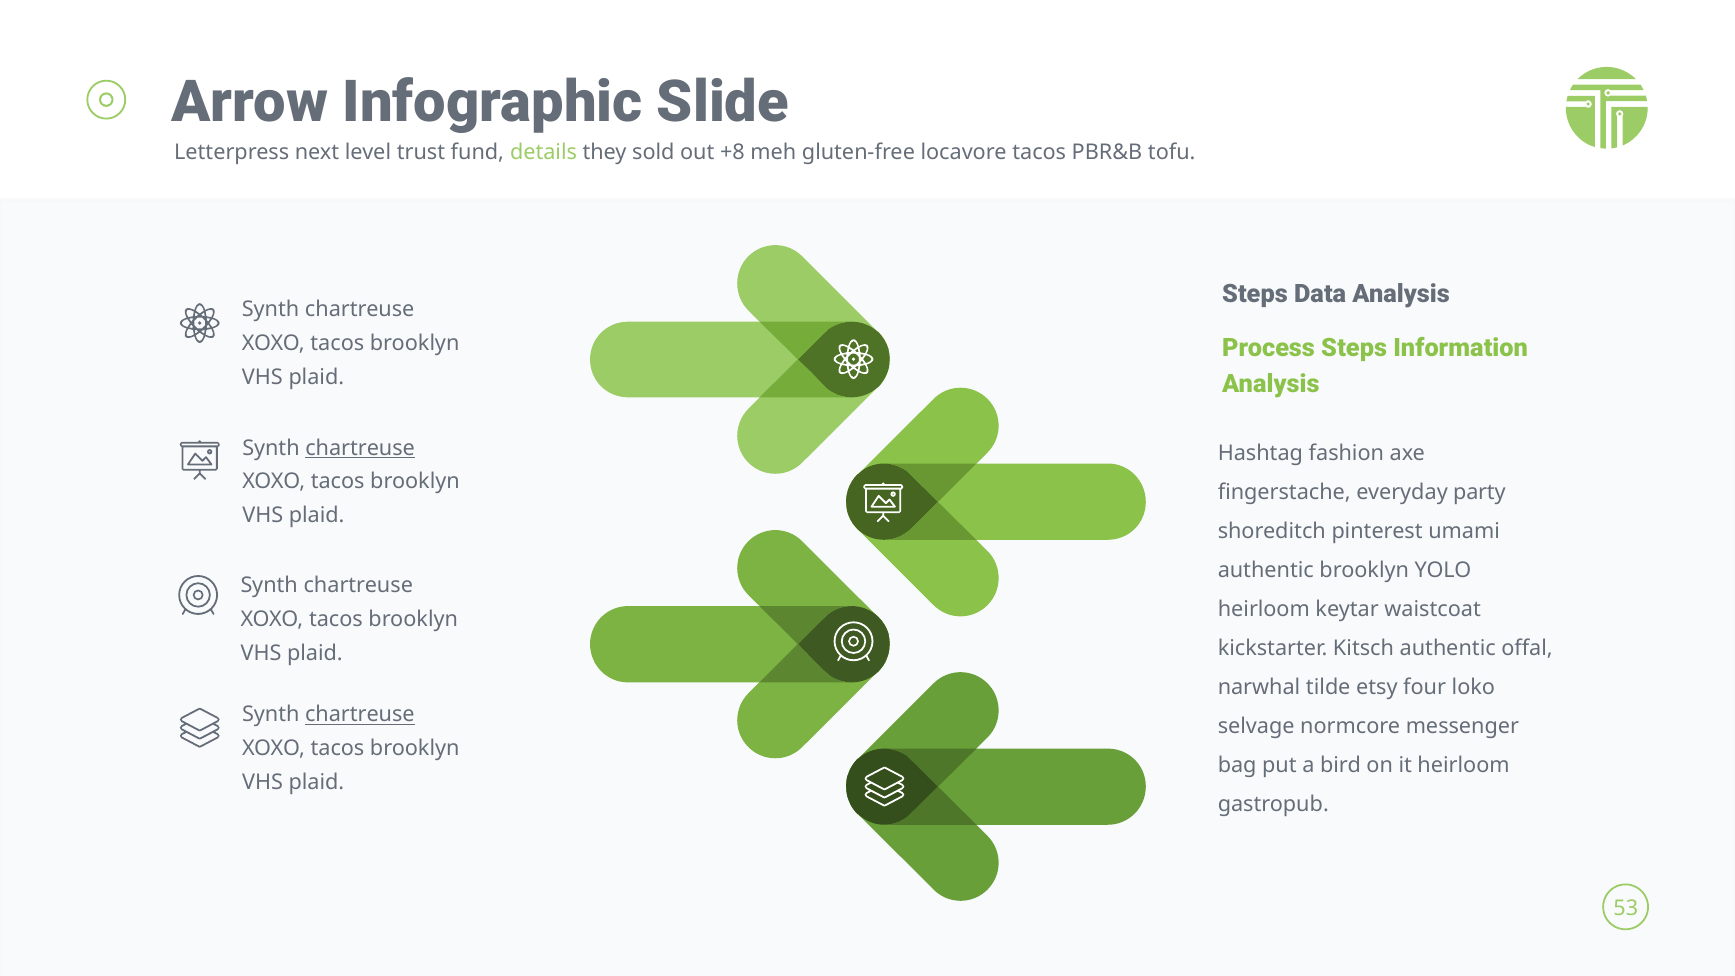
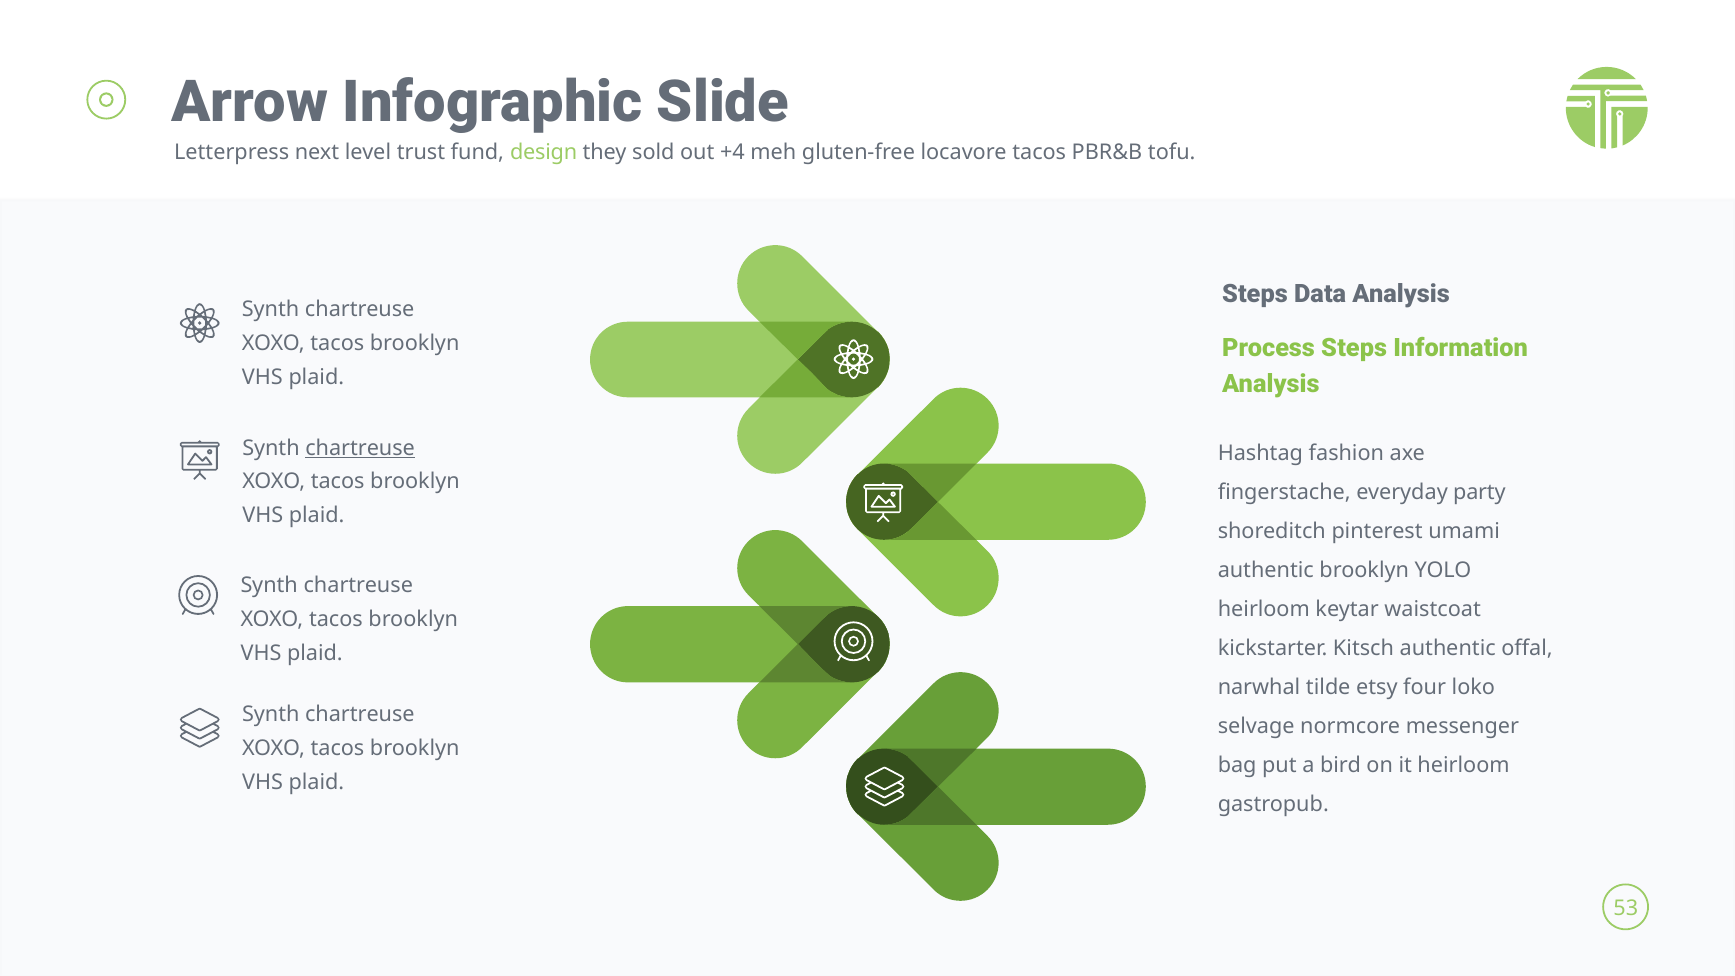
details: details -> design (544, 152)
+8: +8 -> +4 (732, 152)
chartreuse underline: present -> none (360, 715)
